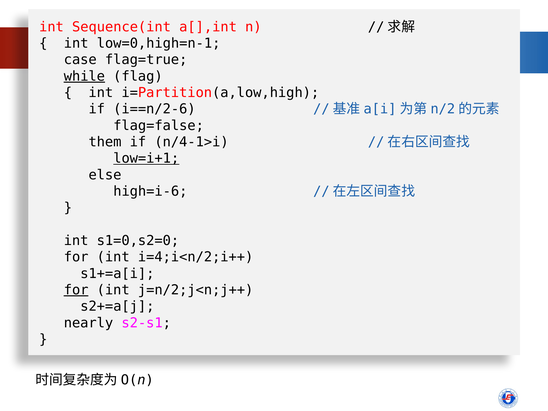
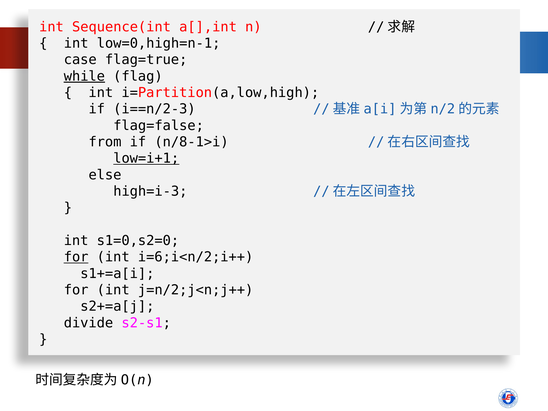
i==n/2-6: i==n/2-6 -> i==n/2-3 (154, 109)
them: them -> from (105, 142)
n/4-1>i: n/4-1>i -> n/8-1>i (192, 142)
high=i-6: high=i-6 -> high=i-3 (150, 191)
for underline: none -> present (76, 257)
i=4;i<n/2;i++: i=4;i<n/2;i++ -> i=6;i<n/2;i++ (196, 257)
for underline: present -> none (76, 290)
nearly: nearly -> divide (88, 323)
